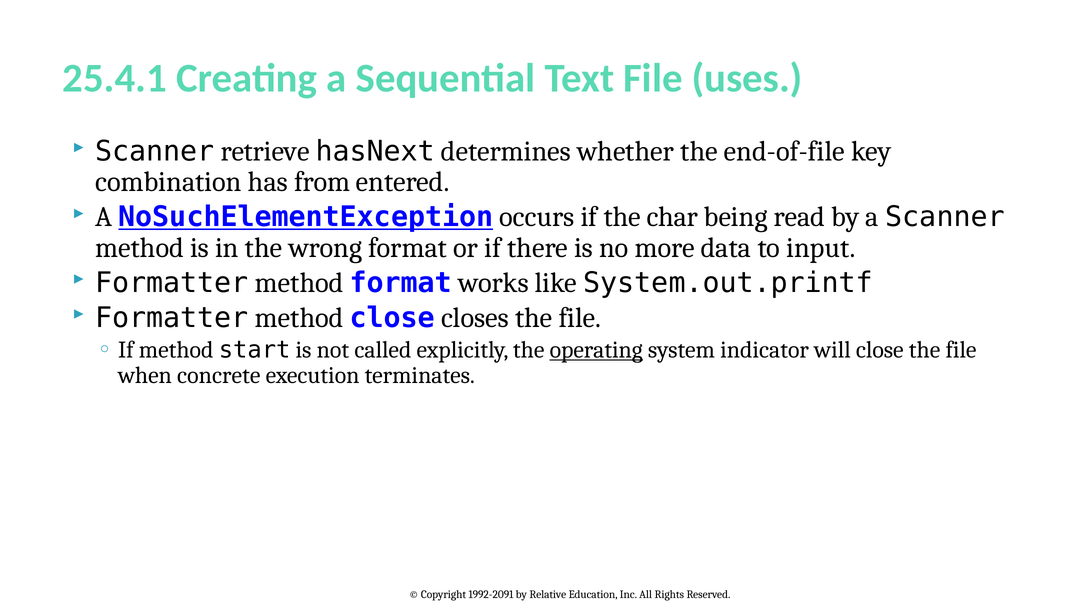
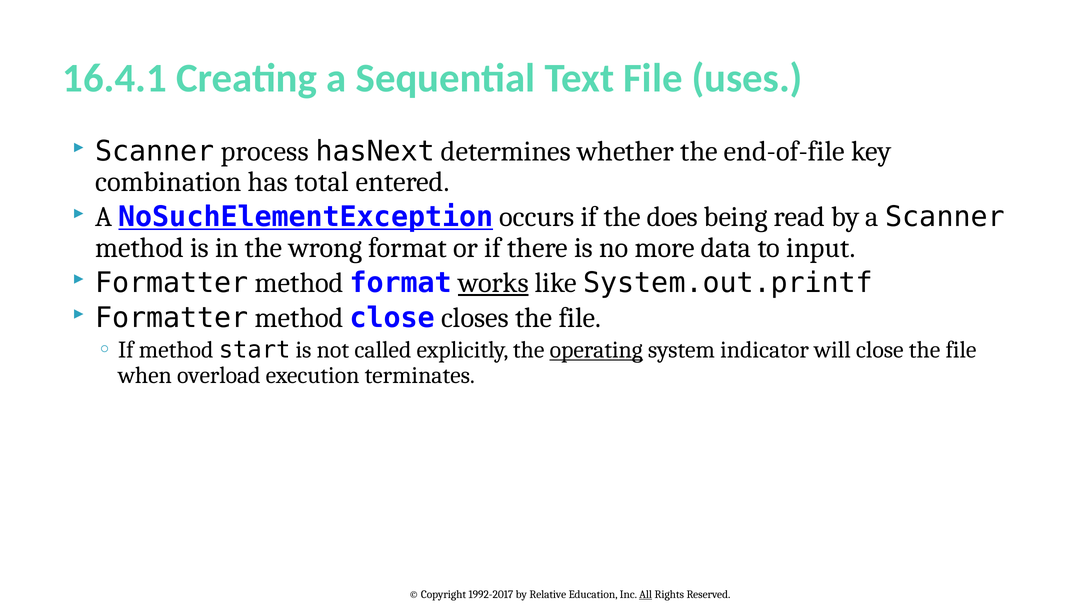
25.4.1: 25.4.1 -> 16.4.1 (115, 78)
retrieve: retrieve -> process (265, 152)
from: from -> total (322, 182)
char: char -> does (673, 217)
works underline: none -> present (493, 283)
concrete: concrete -> overload (219, 376)
1992-2091: 1992-2091 -> 1992-2017 (491, 595)
All underline: none -> present (646, 595)
